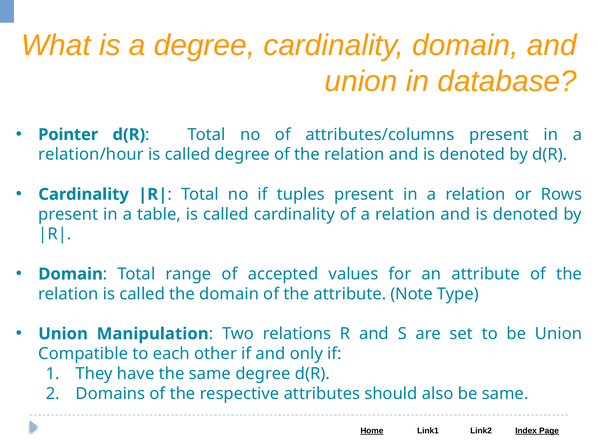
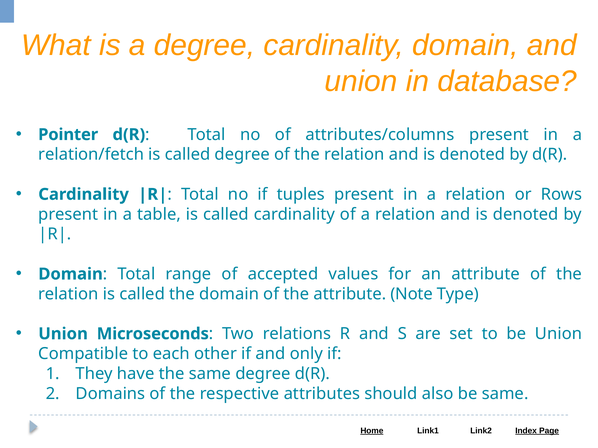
relation/hour: relation/hour -> relation/fetch (91, 155)
Manipulation: Manipulation -> Microseconds (153, 334)
